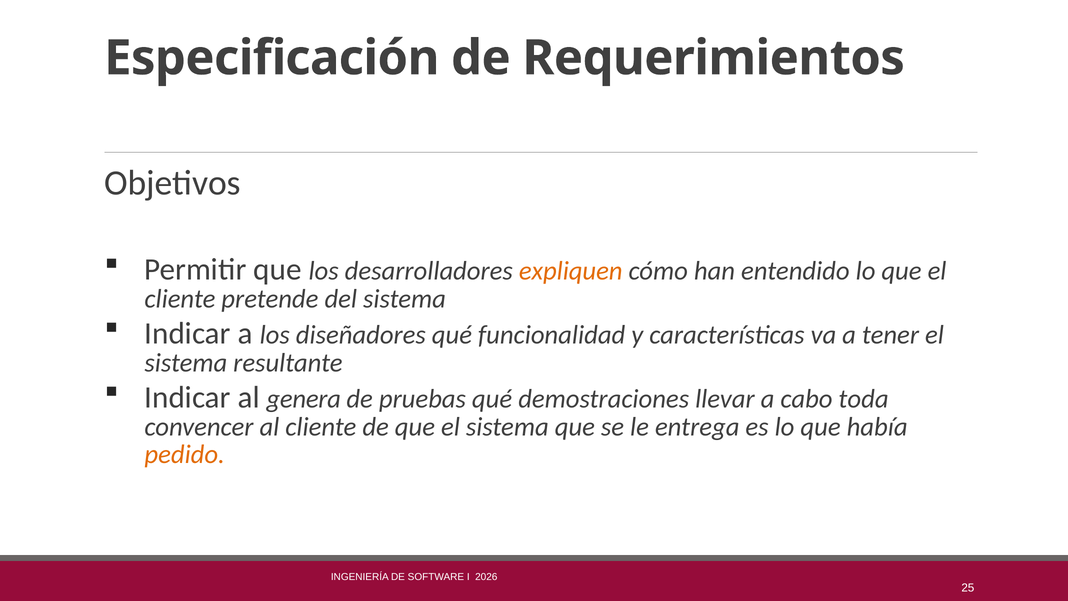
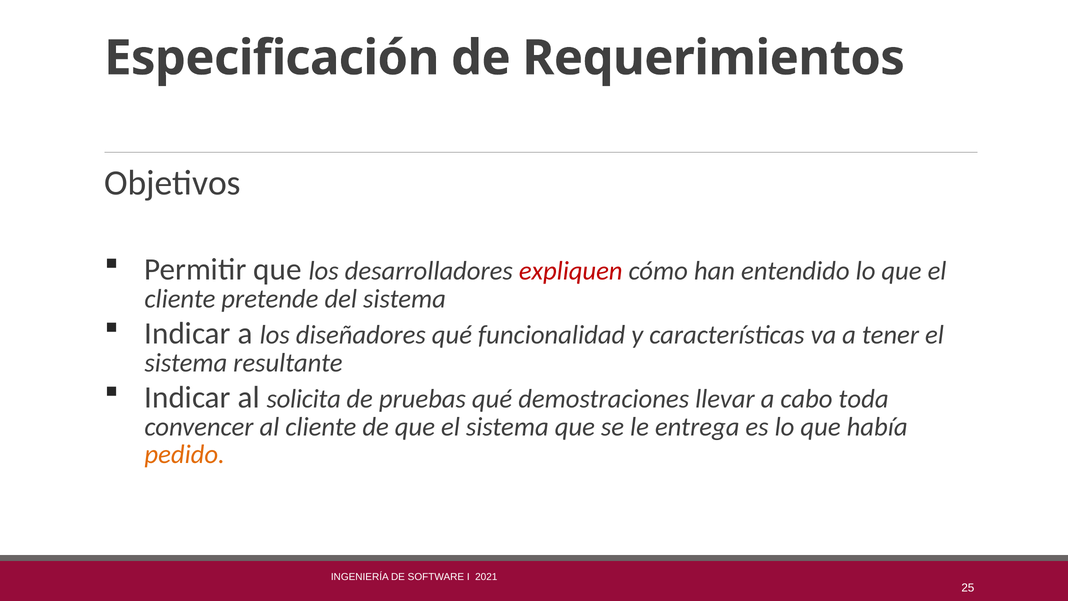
expliquen colour: orange -> red (571, 271)
genera: genera -> solicita (304, 399)
2026: 2026 -> 2021 (486, 577)
